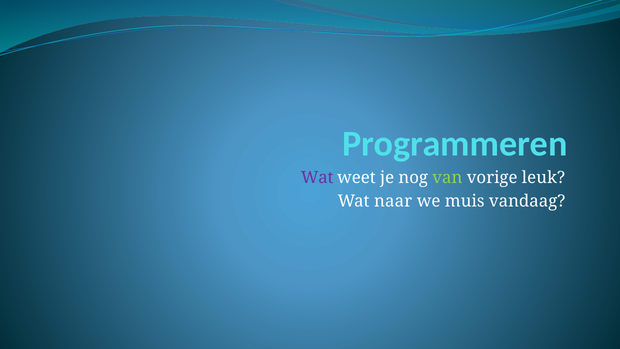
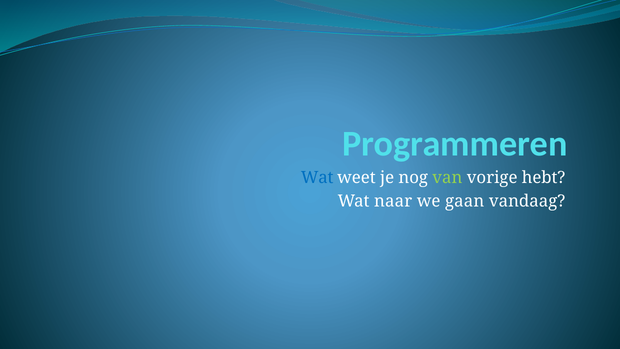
Wat colour: purple -> blue (317, 178)
leuk: leuk -> hebt (544, 178)
muis: muis -> gaan (465, 201)
